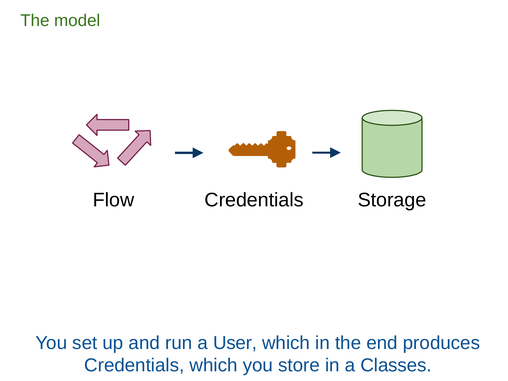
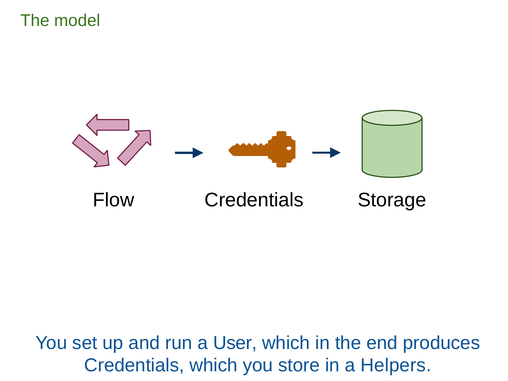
Classes: Classes -> Helpers (396, 365)
